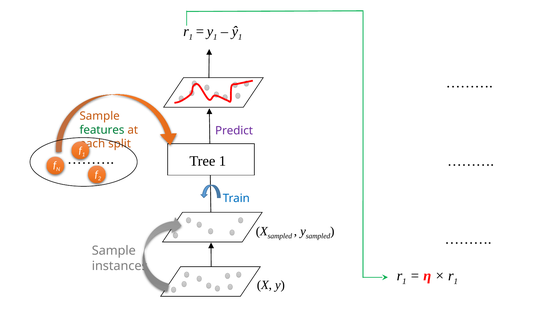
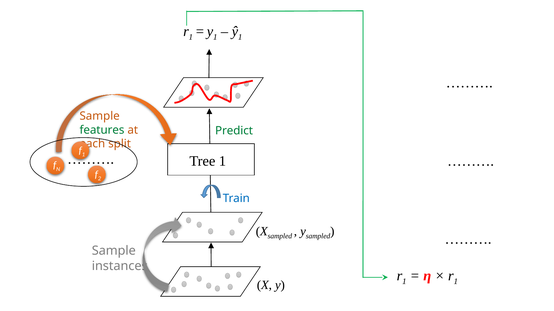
Predict colour: purple -> green (234, 131)
